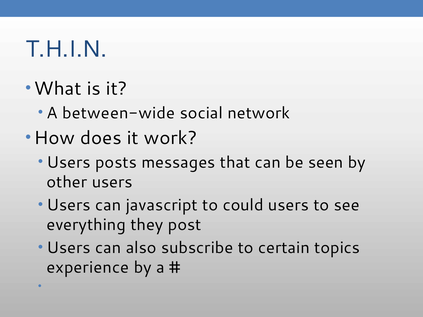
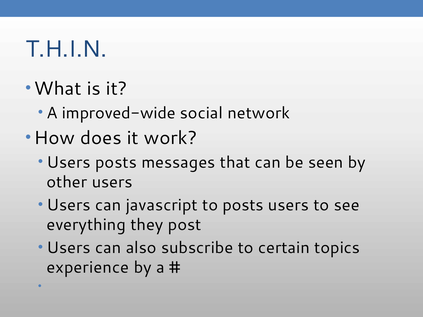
between-wide: between-wide -> improved-wide (119, 113)
to could: could -> posts (243, 205)
